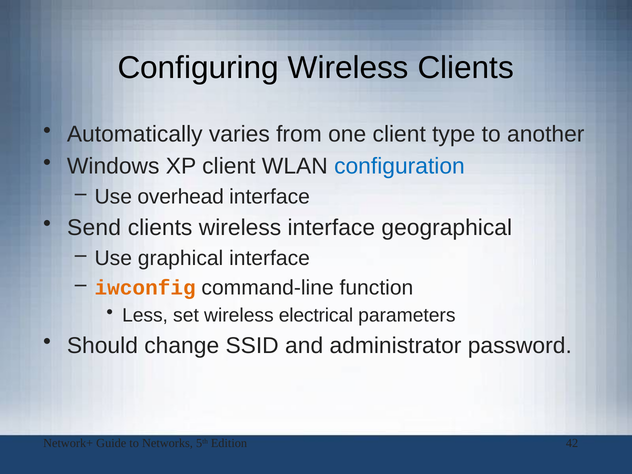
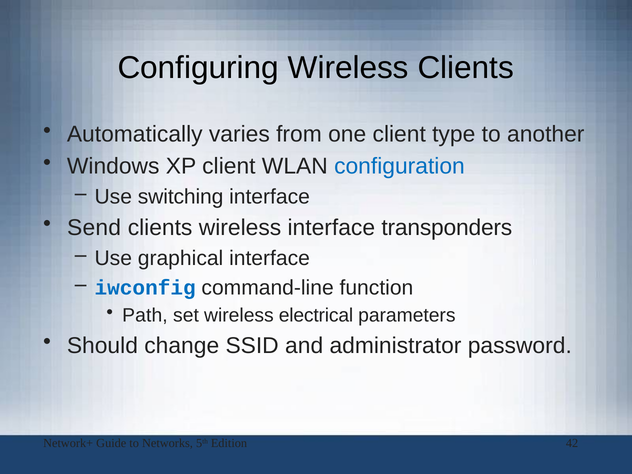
overhead: overhead -> switching (181, 197)
geographical: geographical -> transponders (447, 228)
iwconfig colour: orange -> blue (145, 288)
Less: Less -> Path (145, 316)
